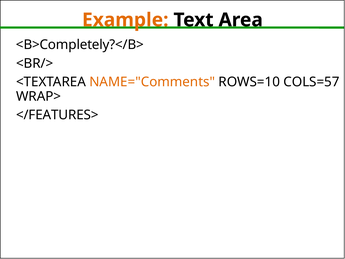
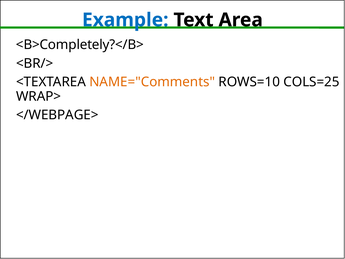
Example colour: orange -> blue (125, 20)
COLS=57: COLS=57 -> COLS=25 (311, 82)
</FEATURES>: </FEATURES> -> </WEBPAGE> (57, 115)
